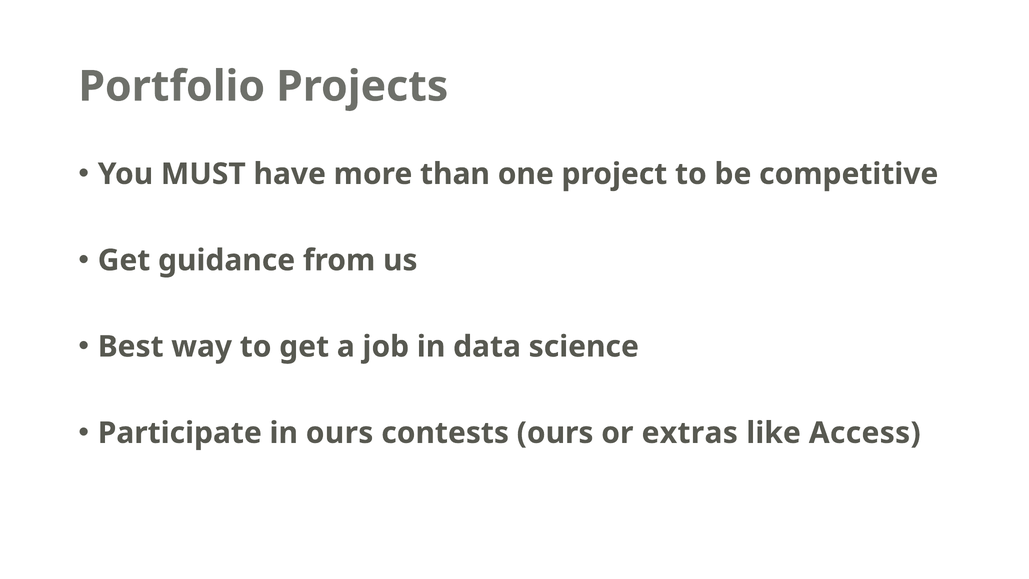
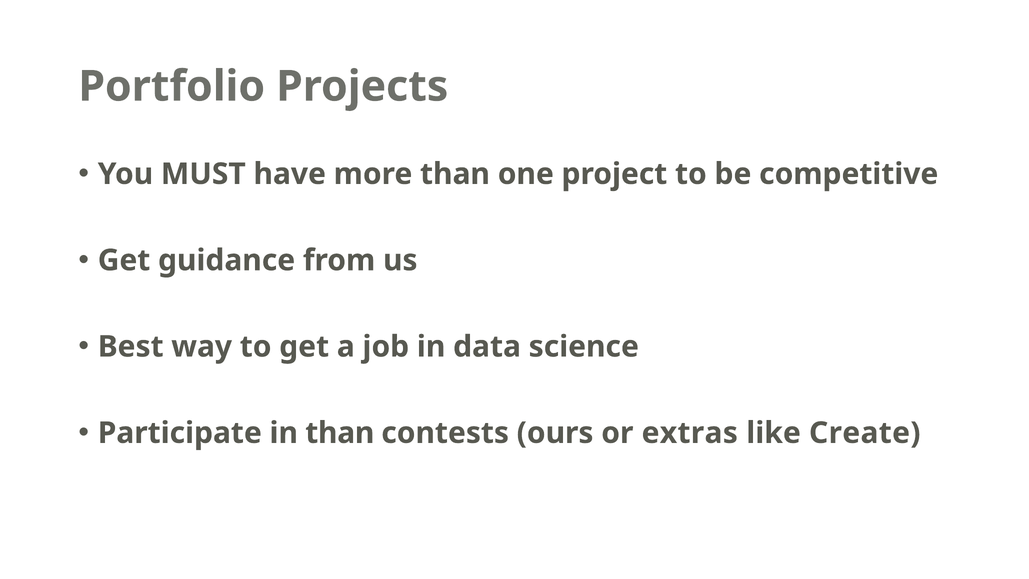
in ours: ours -> than (340, 433)
Access: Access -> Create (865, 433)
